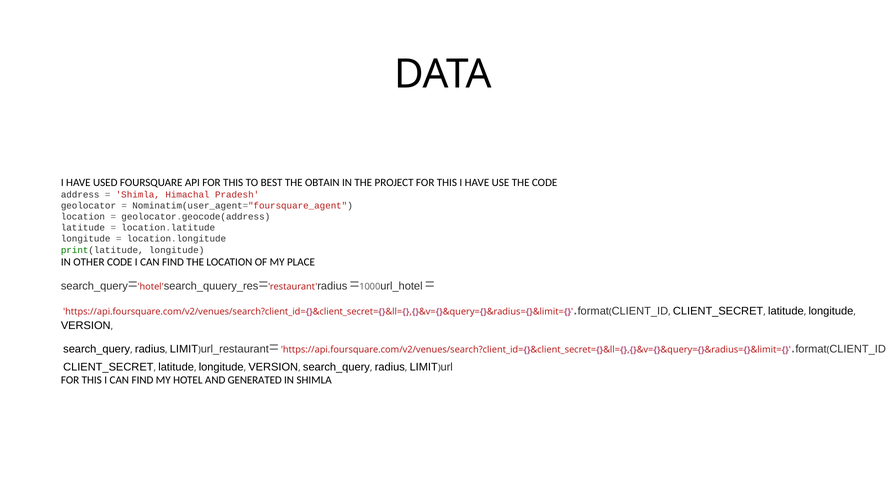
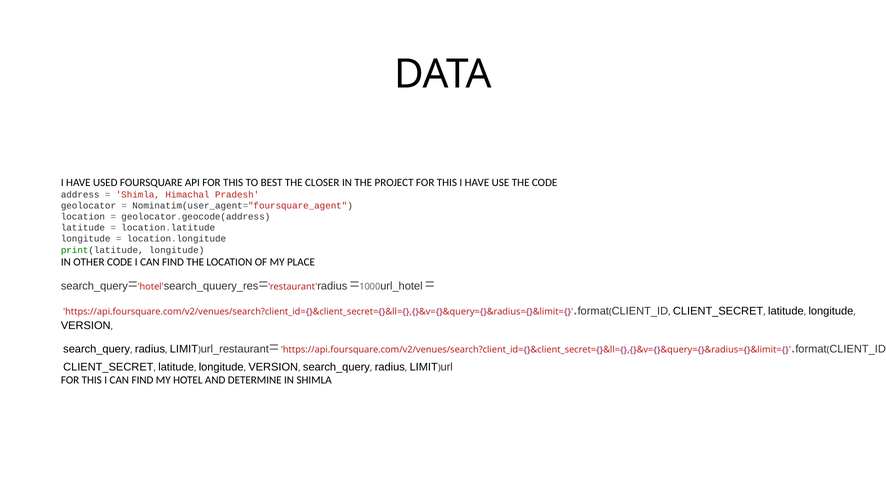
OBTAIN: OBTAIN -> CLOSER (322, 183)
GENERATED: GENERATED -> DETERMINE (255, 380)
